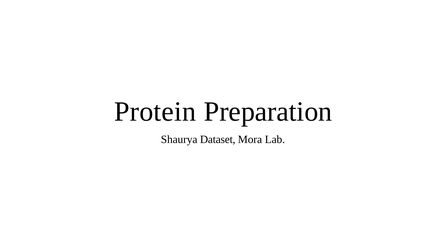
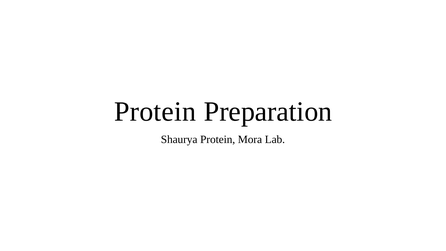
Shaurya Dataset: Dataset -> Protein (218, 139)
